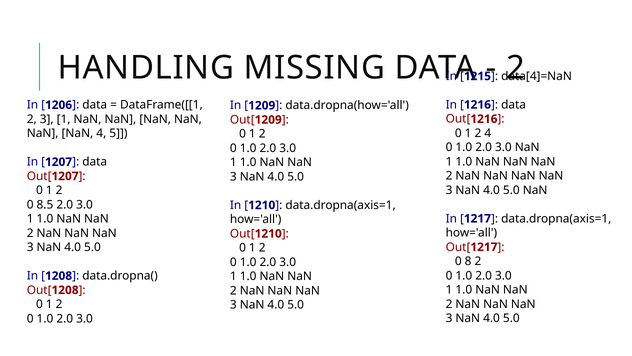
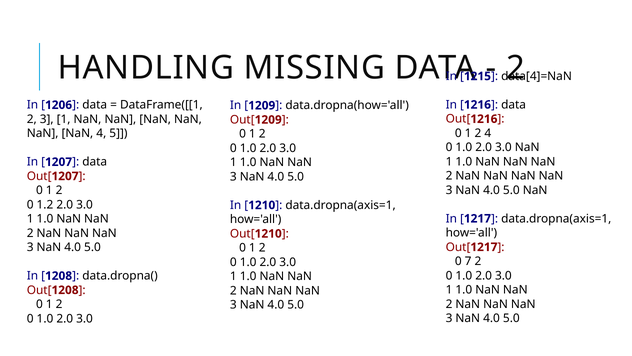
8.5: 8.5 -> 1.2 (45, 204)
8: 8 -> 7 (468, 261)
